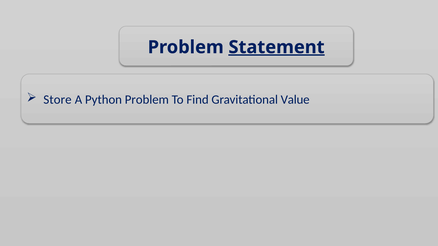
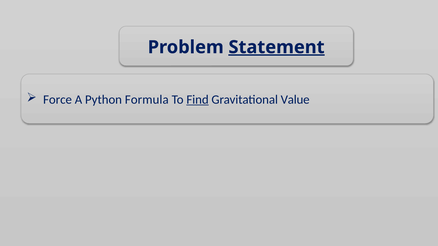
Store: Store -> Force (58, 100)
Python Problem: Problem -> Formula (147, 100)
Find underline: none -> present (198, 100)
